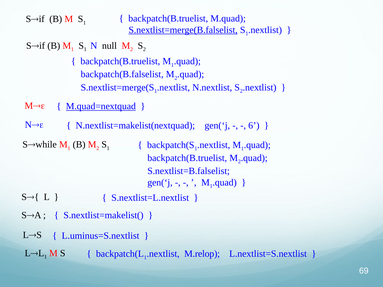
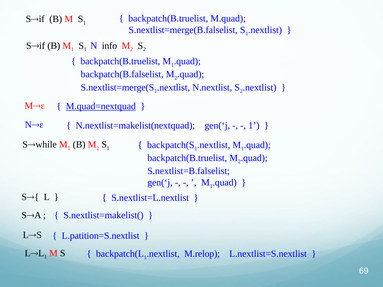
S.nextlist=merge(B.falselist underline: present -> none (183, 30)
null: null -> info (109, 46)
6: 6 -> 1 (254, 126)
L.uminus=S.nextlist: L.uminus=S.nextlist -> L.patition=S.nextlist (101, 236)
